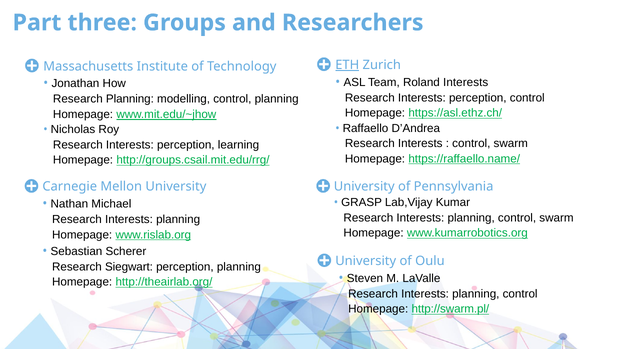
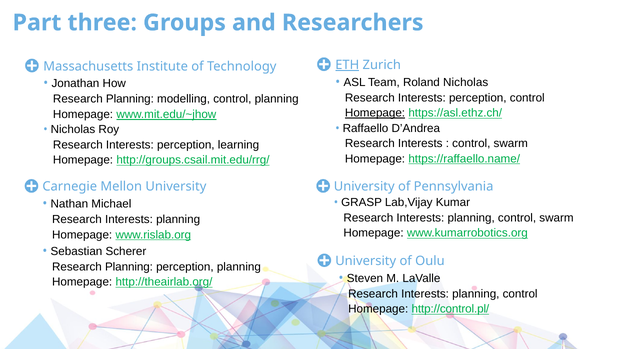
Roland Interests: Interests -> Nicholas (466, 82)
Homepage underline: none -> present (375, 113)
Siegwart: Siegwart -> Planning (129, 267)
http://swarm.pl/: http://swarm.pl/ -> http://control.pl/ (450, 309)
